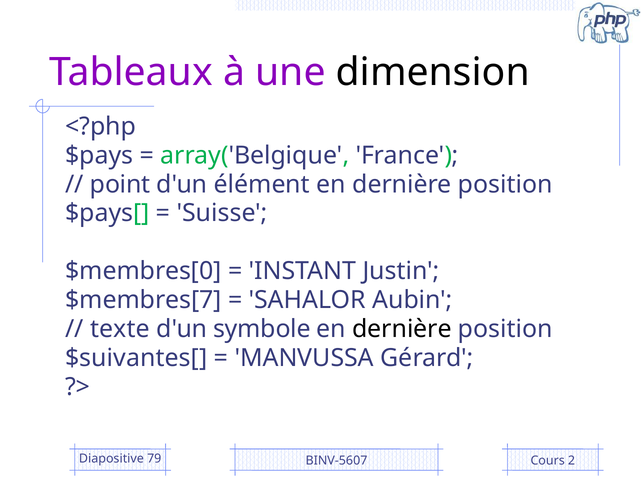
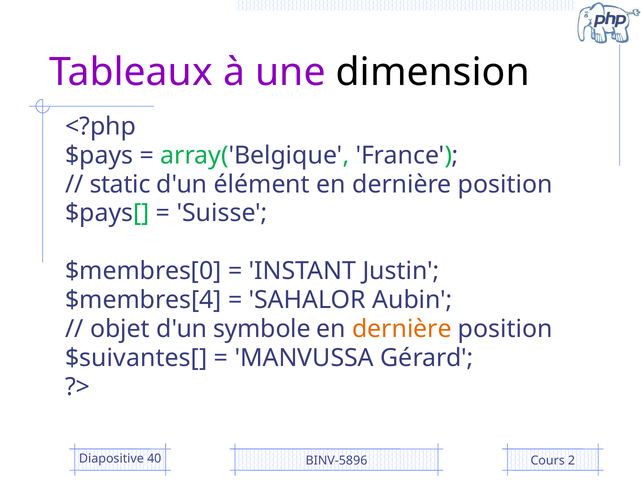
point: point -> static (120, 184)
$membres[7: $membres[7 -> $membres[4 (143, 300)
texte: texte -> objet (120, 329)
dernière colour: black -> orange (402, 329)
79: 79 -> 40 (154, 458)
BINV-5607: BINV-5607 -> BINV-5896 (336, 460)
